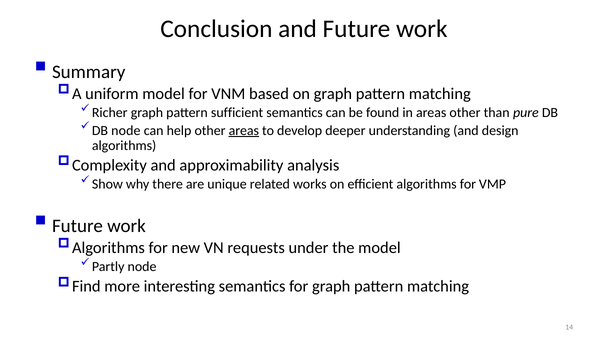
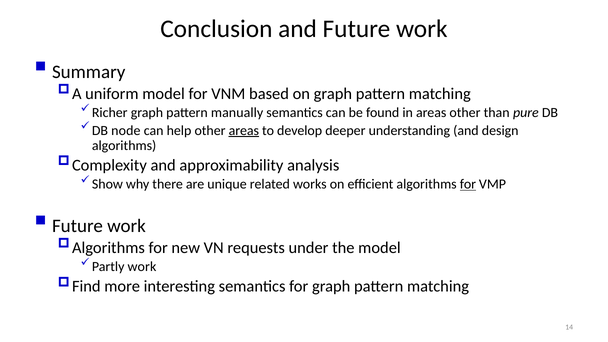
sufficient: sufficient -> manually (237, 113)
for underline: none -> present (468, 184)
Partly node: node -> work (142, 267)
